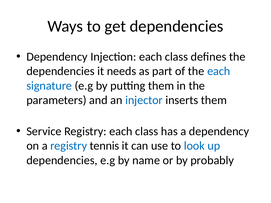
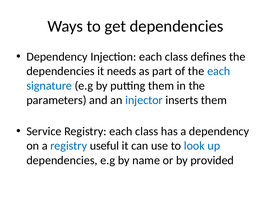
tennis: tennis -> useful (104, 146)
probably: probably -> provided (212, 160)
